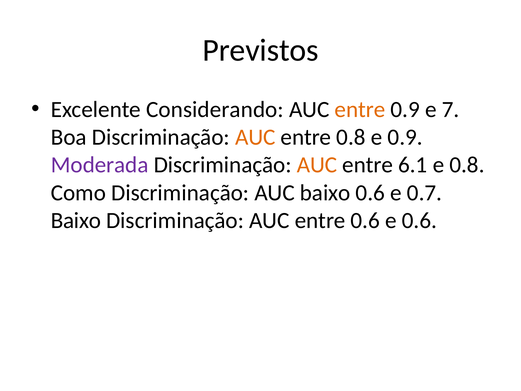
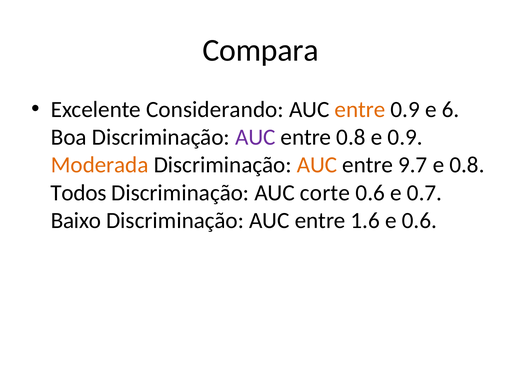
Previstos: Previstos -> Compara (261, 50)
7: 7 -> 6 (451, 109)
AUC colour: orange -> purple (255, 137)
Moderada colour: purple -> orange (100, 165)
6.1: 6.1 -> 9.7 (413, 165)
Como: Como -> Todos (78, 193)
AUC baixo: baixo -> corte (325, 193)
entre 0.6: 0.6 -> 1.6 (365, 220)
